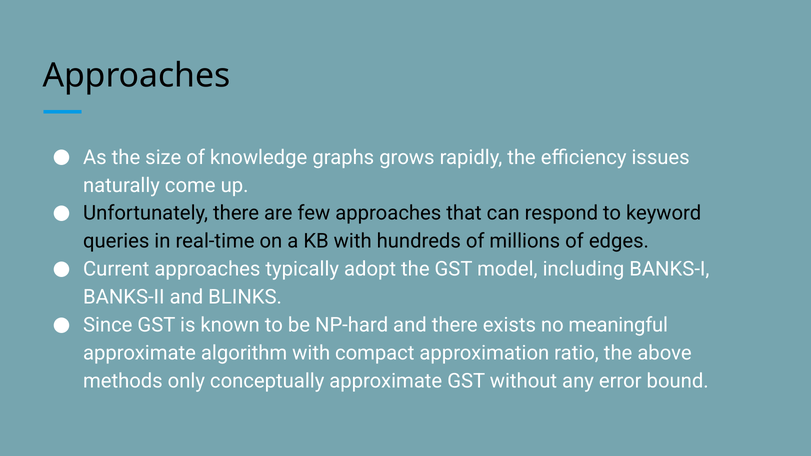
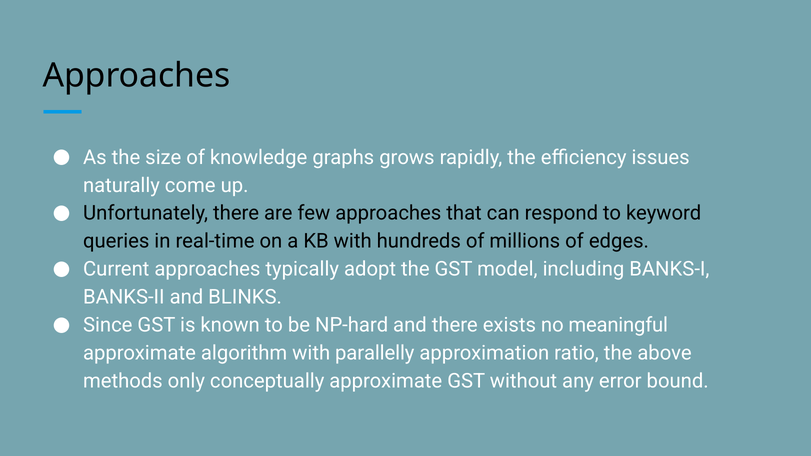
compact: compact -> parallelly (375, 353)
